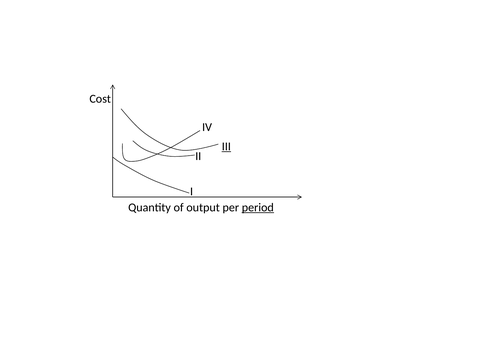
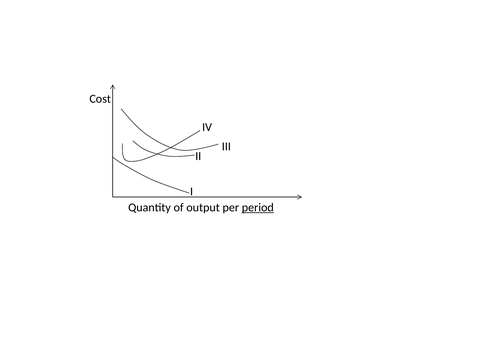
III underline: present -> none (226, 147)
